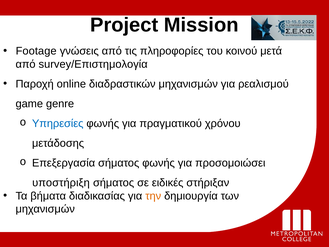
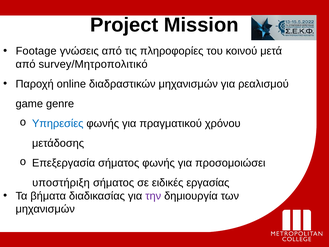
survey/Επιστημολογία: survey/Επιστημολογία -> survey/Μητροπολιτικό (93, 64)
στήριξαν: στήριξαν -> εργασίας (208, 183)
την colour: orange -> purple (153, 196)
